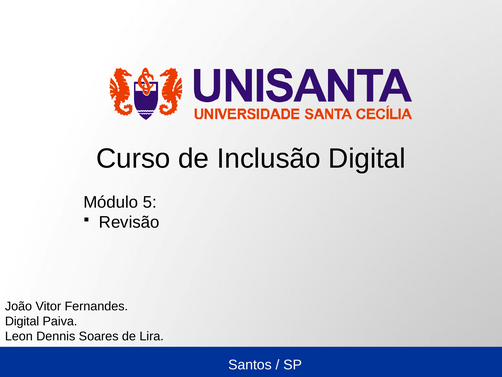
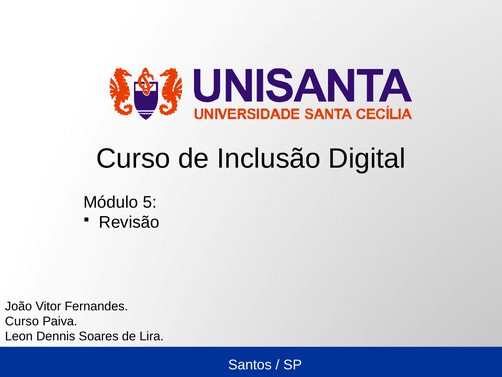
Digital: Digital -> Curso (22, 321)
